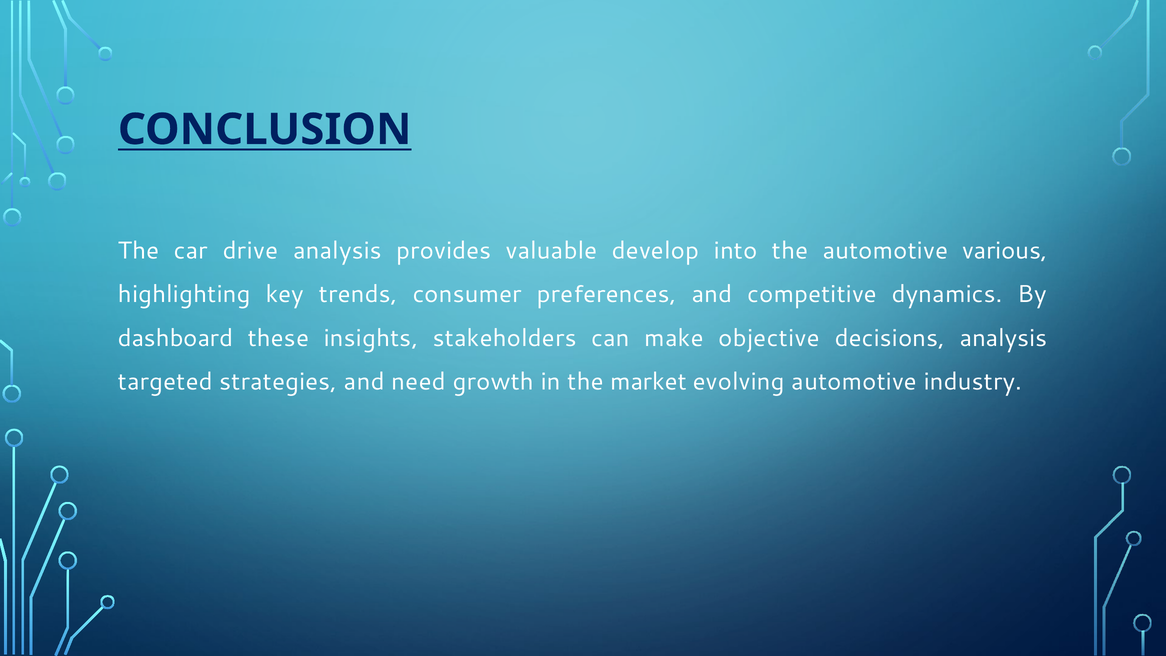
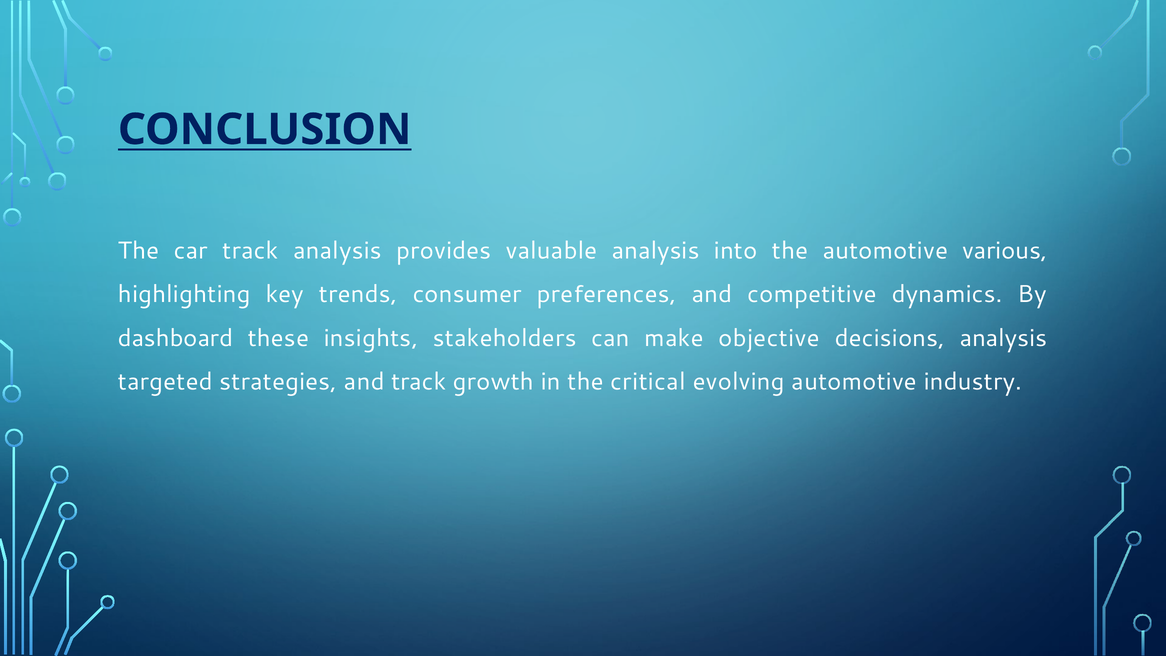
car drive: drive -> track (250, 250)
valuable develop: develop -> analysis (656, 250)
and need: need -> track (419, 382)
market: market -> critical (648, 382)
